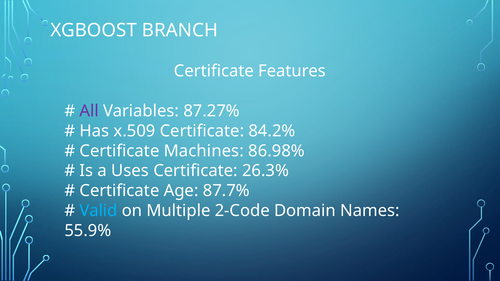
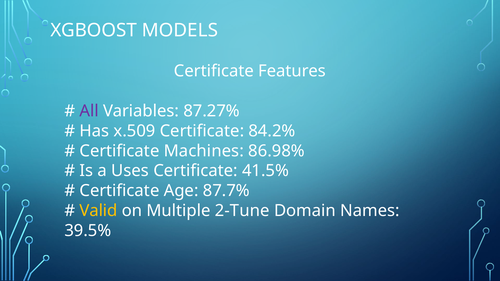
BRANCH: BRANCH -> MODELS (180, 30)
26.3%: 26.3% -> 41.5% (266, 171)
Valid colour: light blue -> yellow (98, 211)
2-Code: 2-Code -> 2-Tune (242, 211)
55.9%: 55.9% -> 39.5% (88, 231)
